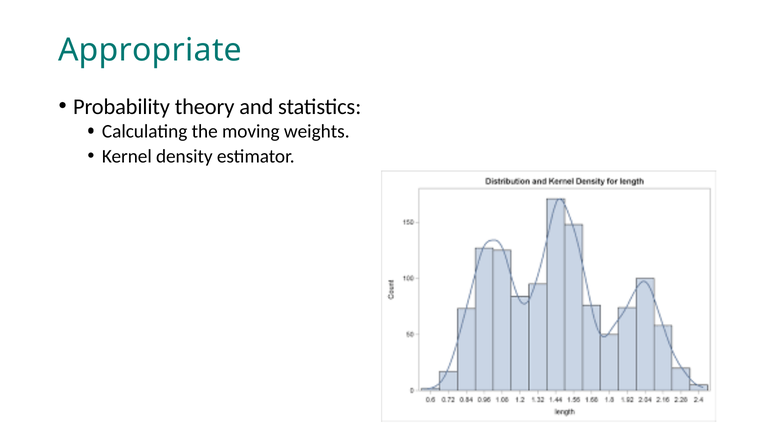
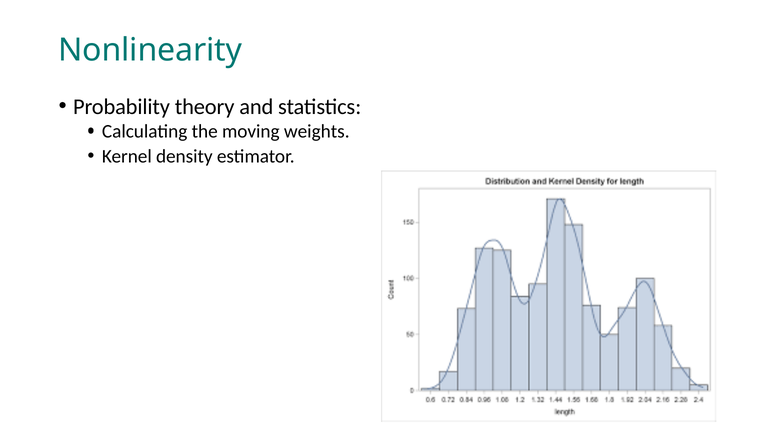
Appropriate: Appropriate -> Nonlinearity (150, 50)
